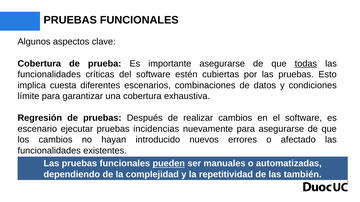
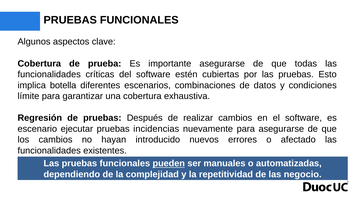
todas underline: present -> none (306, 64)
cuesta: cuesta -> botella (63, 86)
también: también -> negocio (303, 175)
